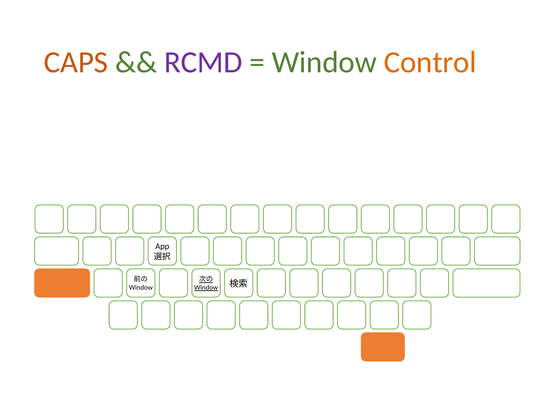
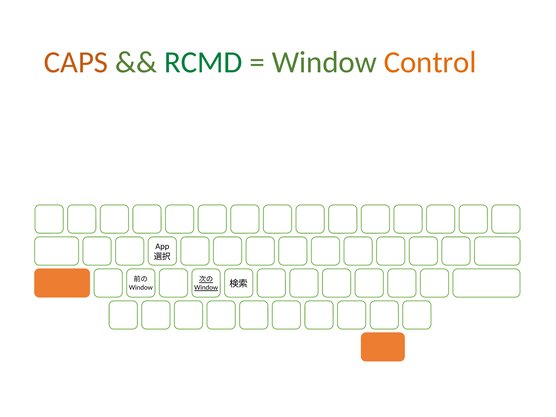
RCMD colour: purple -> green (203, 62)
